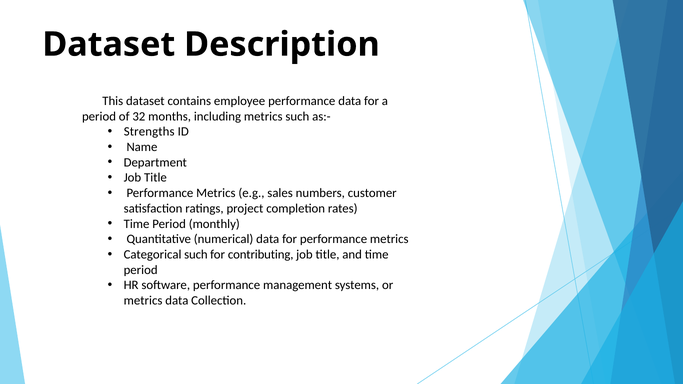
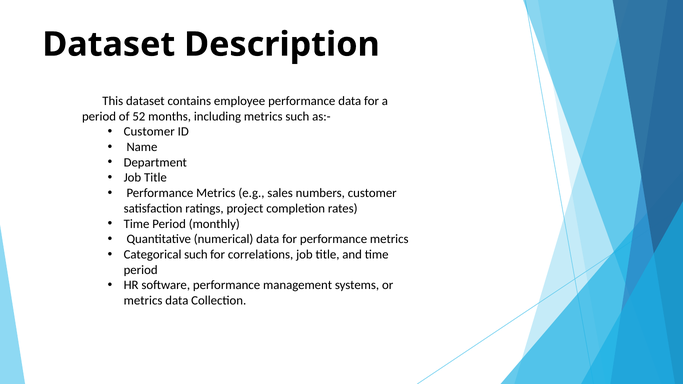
32: 32 -> 52 (139, 116)
Strengths: Strengths -> Customer (149, 132)
contributing: contributing -> correlations (261, 255)
